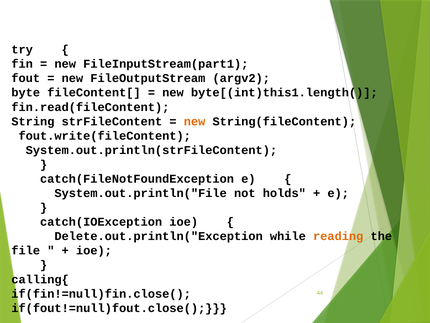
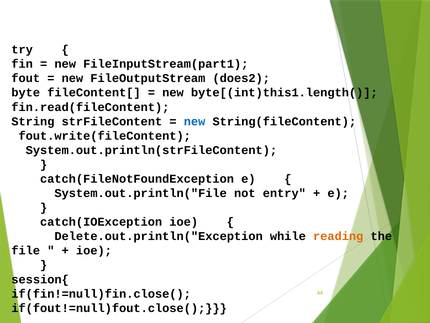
argv2: argv2 -> does2 (241, 78)
new colour: orange -> blue (195, 121)
holds: holds -> entry (284, 193)
calling{: calling{ -> session{ (40, 279)
